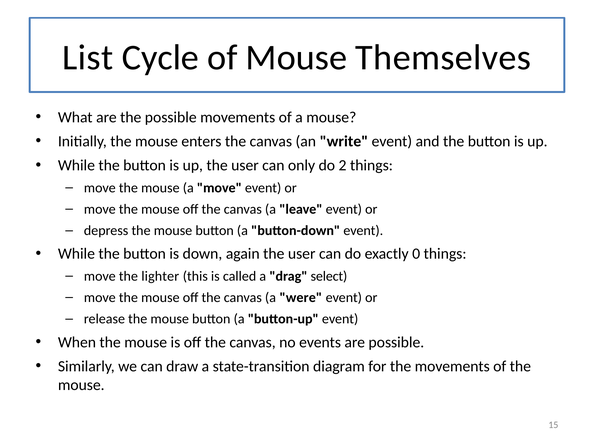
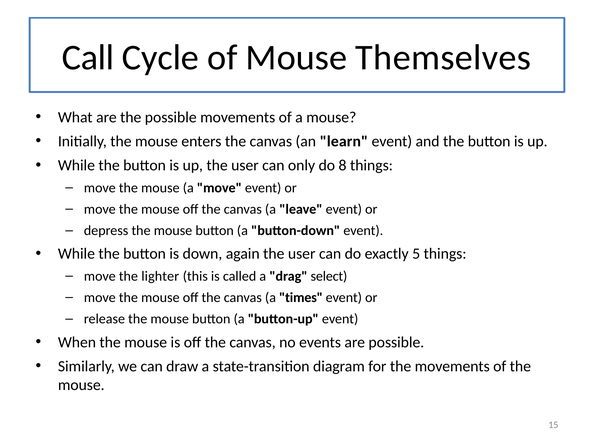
List: List -> Call (88, 58)
write: write -> learn (344, 142)
2: 2 -> 8 (343, 166)
0: 0 -> 5 (416, 254)
were: were -> times (301, 298)
